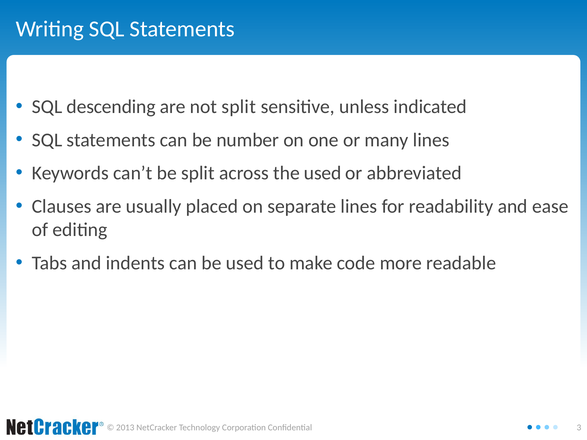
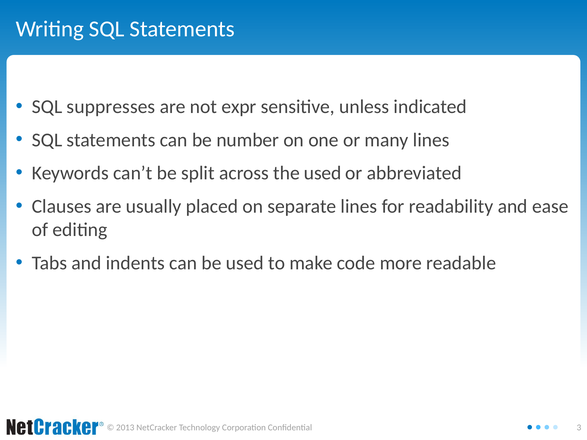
descending: descending -> suppresses (111, 107)
not split: split -> expr (239, 107)
